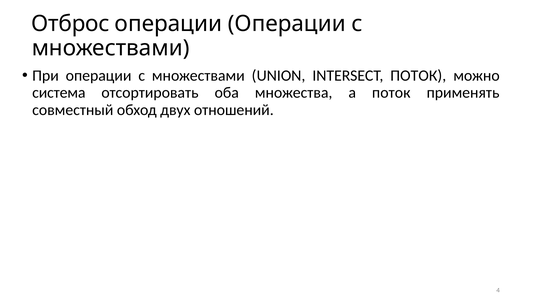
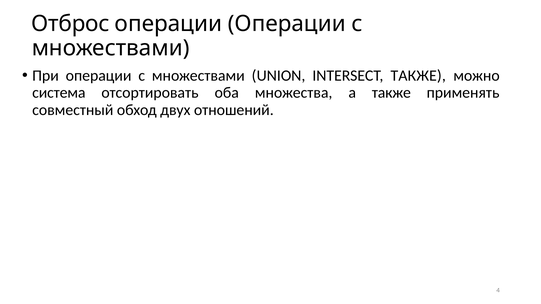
INTERSECT ПОТОК: ПОТОК -> ТАКЖЕ (418, 76)
а поток: поток -> также (391, 93)
